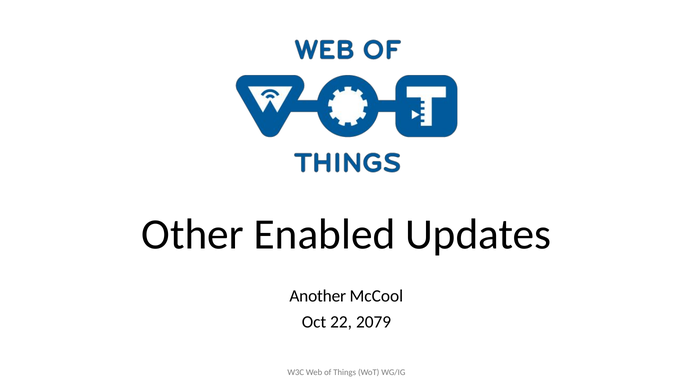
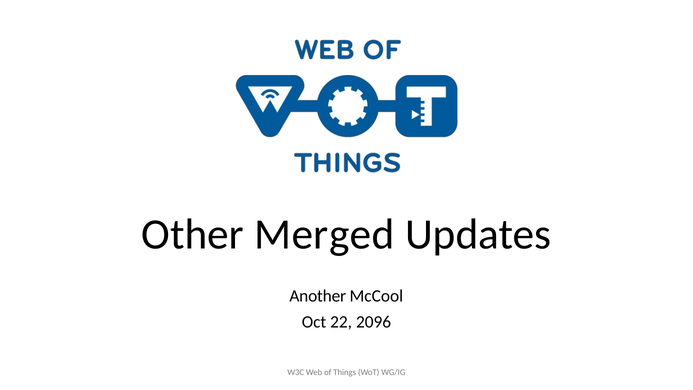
Enabled: Enabled -> Merged (324, 234)
2079: 2079 -> 2096 (374, 322)
